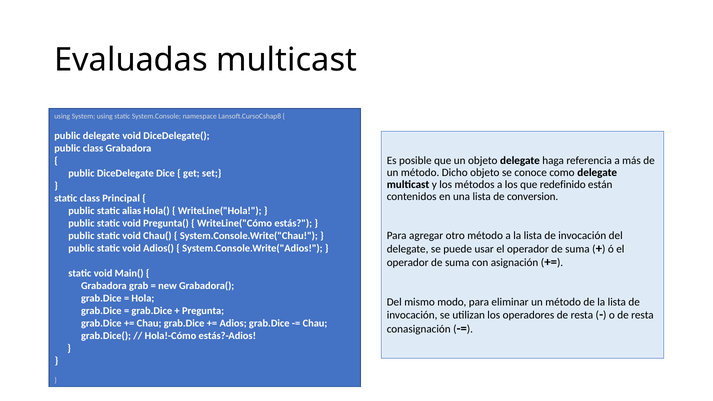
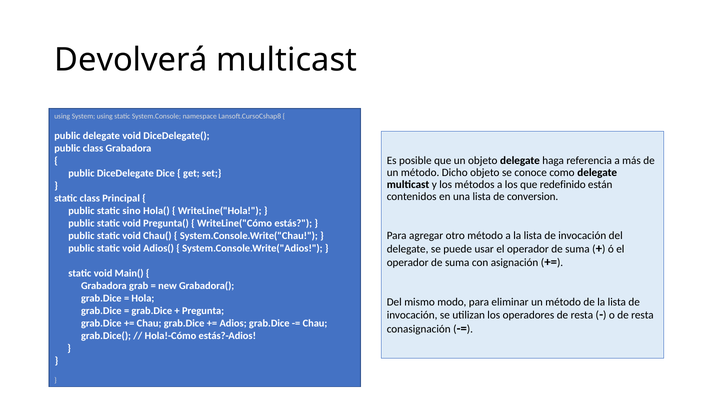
Evaluadas: Evaluadas -> Devolverá (131, 60)
alias: alias -> sino (132, 211)
